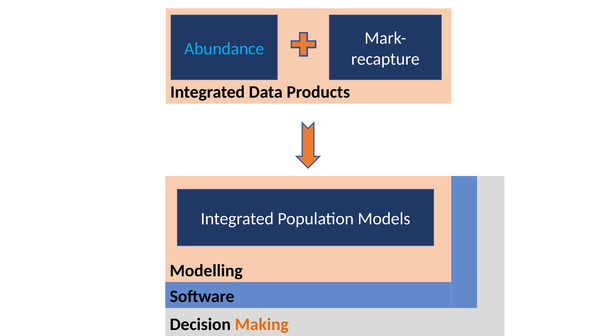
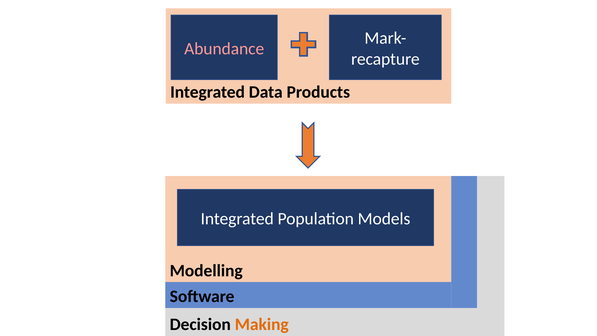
Abundance colour: light blue -> pink (224, 49)
